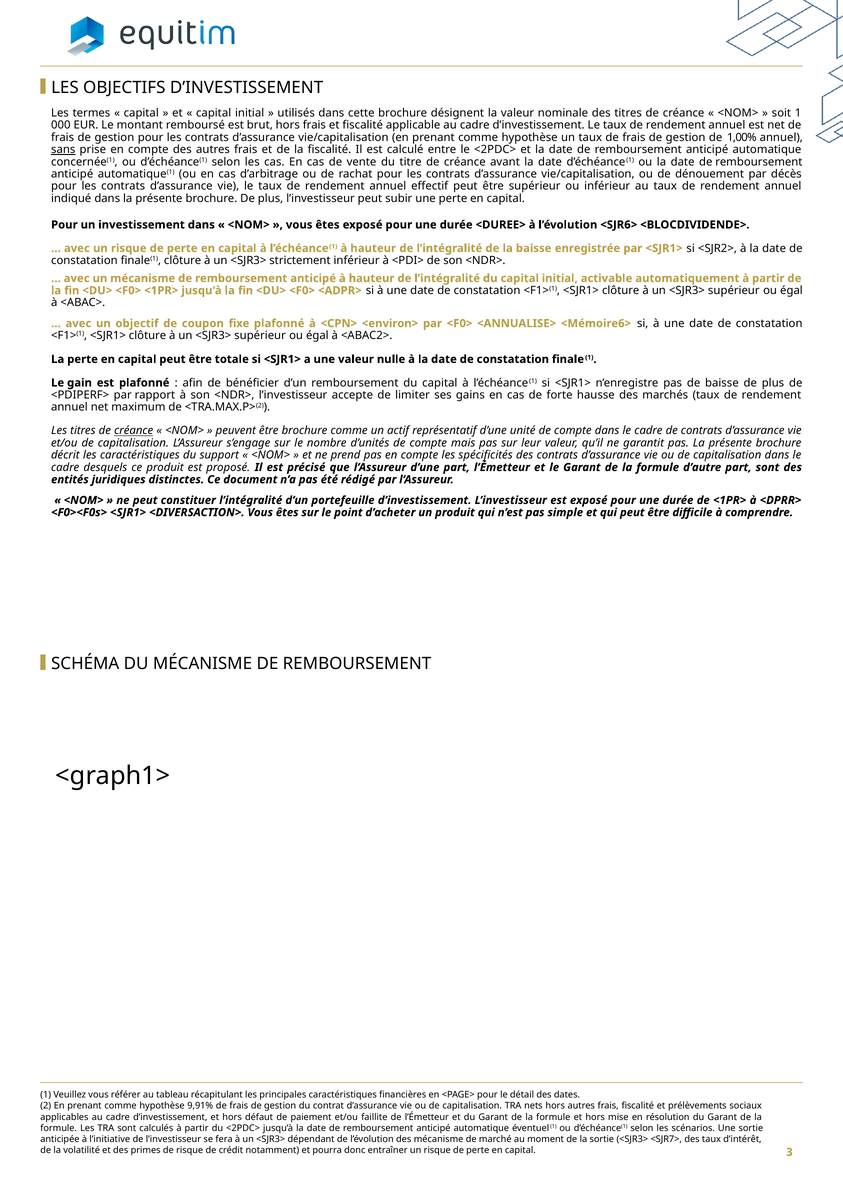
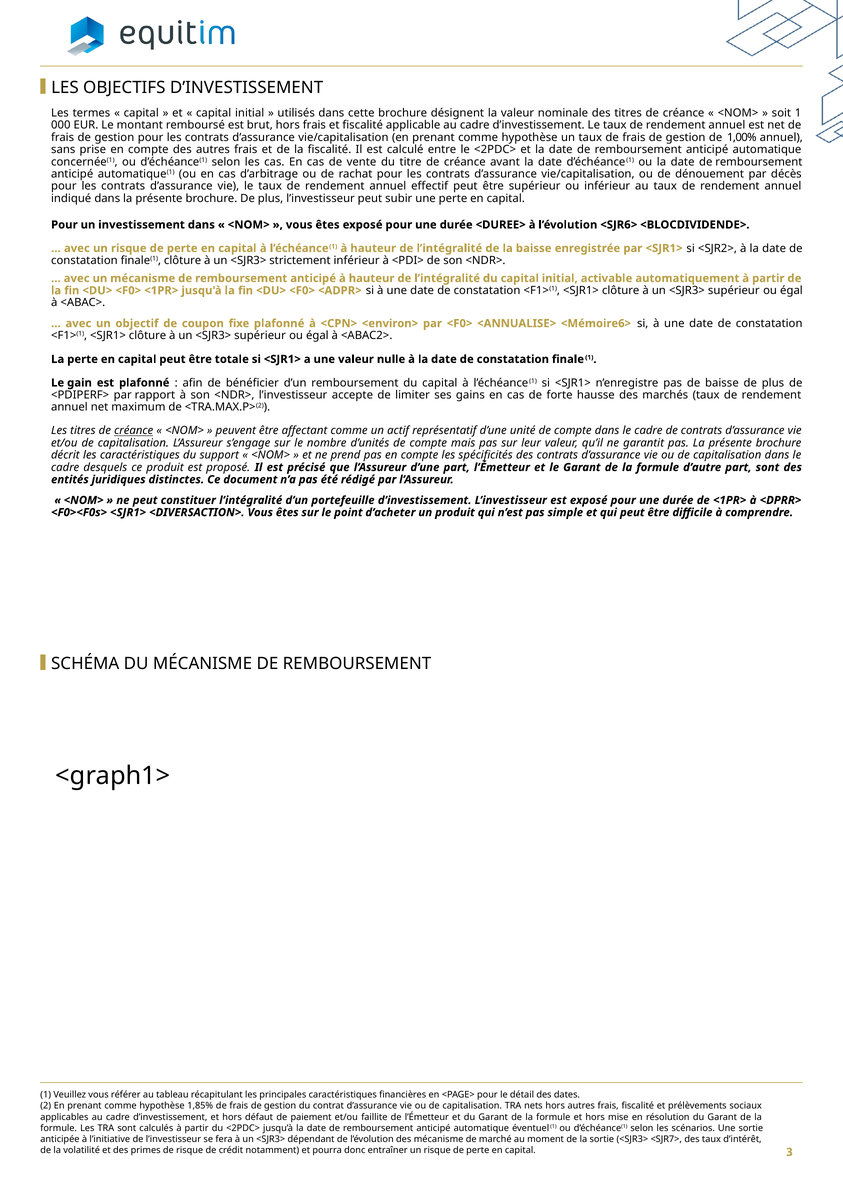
sans underline: present -> none (63, 150)
être brochure: brochure -> affectant (304, 431)
9,91%: 9,91% -> 1,85% (200, 1106)
